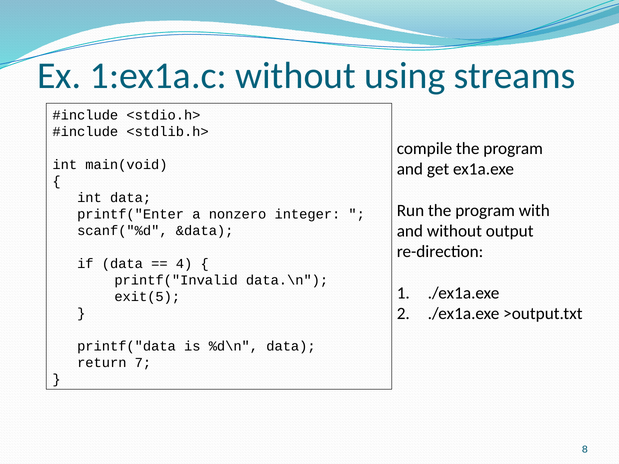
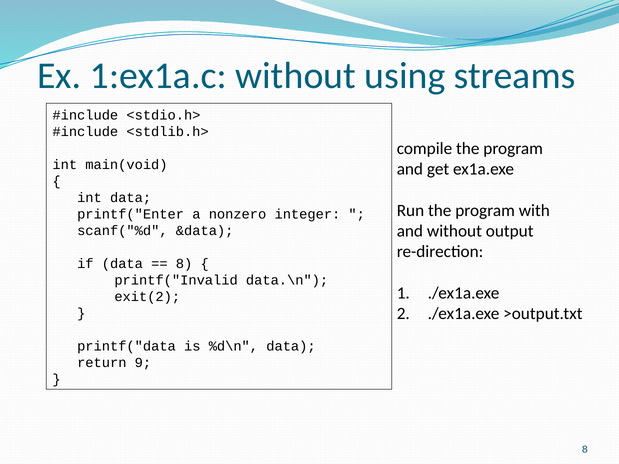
4: 4 -> 8 (184, 264)
exit(5: exit(5 -> exit(2 (147, 297)
7: 7 -> 9 (143, 363)
